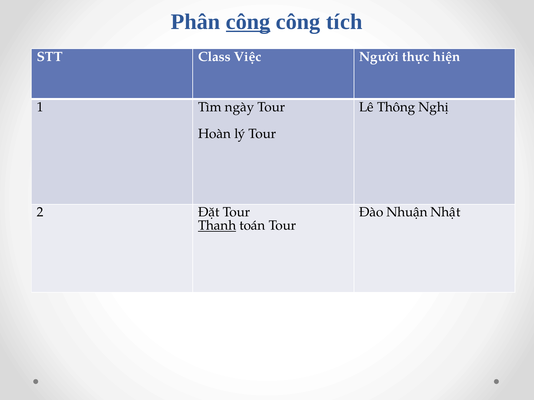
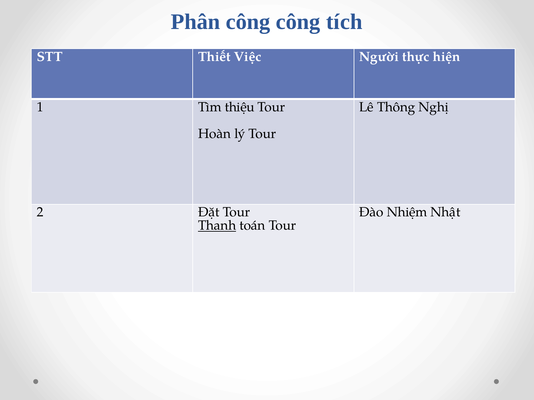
công underline: present -> none (248, 22)
Class: Class -> Thiết (214, 57)
ngày: ngày -> thiệu (240, 107)
Nhuận: Nhuận -> Nhiệm (407, 212)
